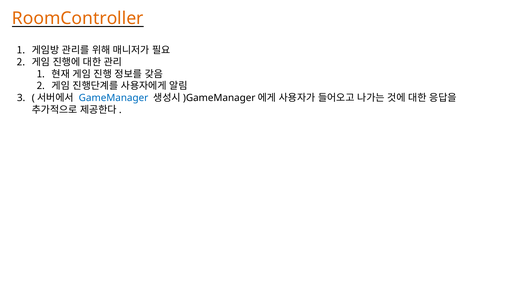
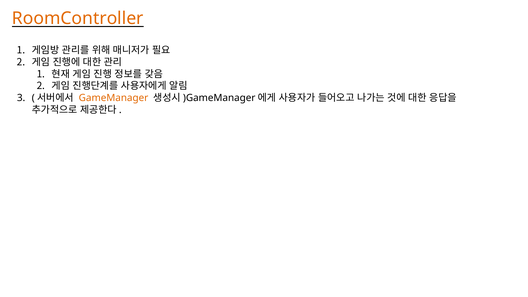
GameManager colour: blue -> orange (114, 98)
